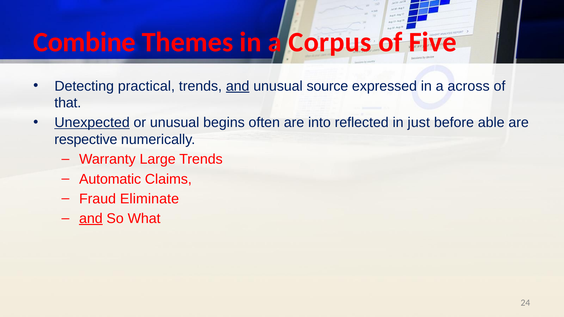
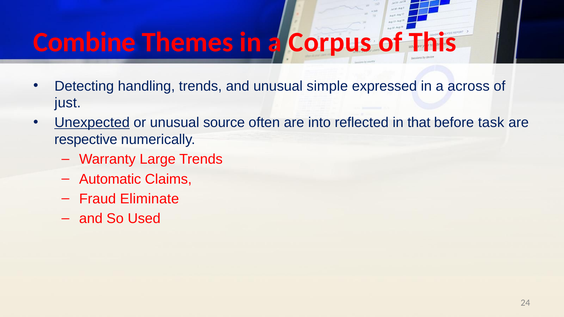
Five: Five -> This (433, 42)
practical: practical -> handling (146, 86)
and underline: present -> none (238, 86)
source: source -> simple (327, 86)
that: that -> just (68, 103)
begins: begins -> source (224, 123)
just: just -> that (419, 123)
able: able -> task (491, 123)
and underline: present -> none (91, 219)
What: What -> Used (144, 219)
